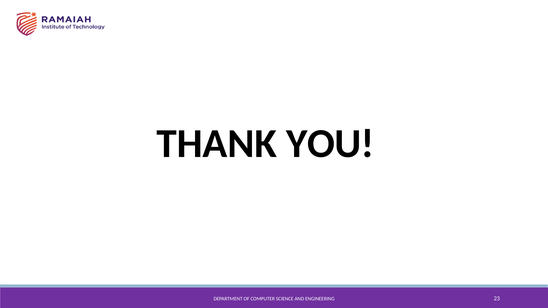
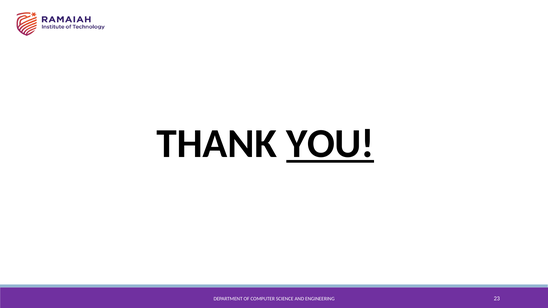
YOU underline: none -> present (330, 144)
